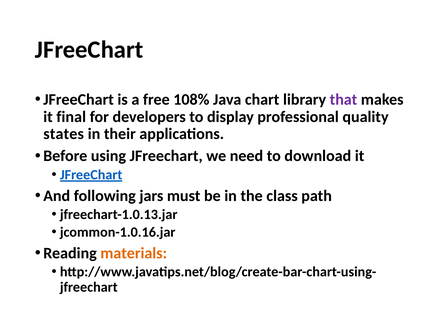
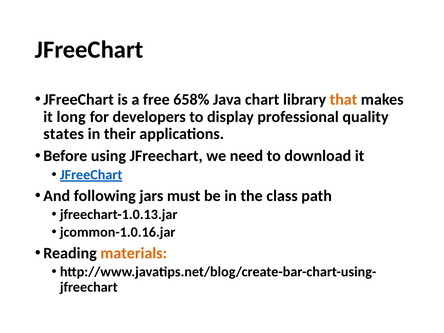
108%: 108% -> 658% (191, 99)
that colour: purple -> orange (343, 99)
final: final -> long (71, 117)
